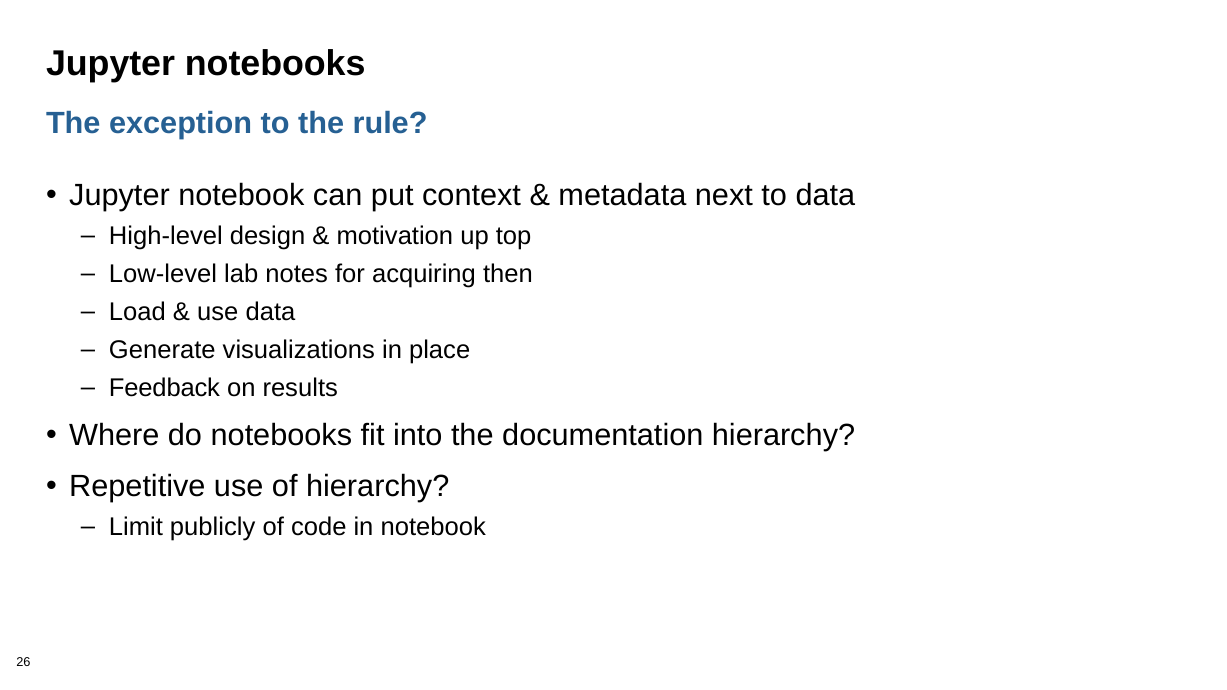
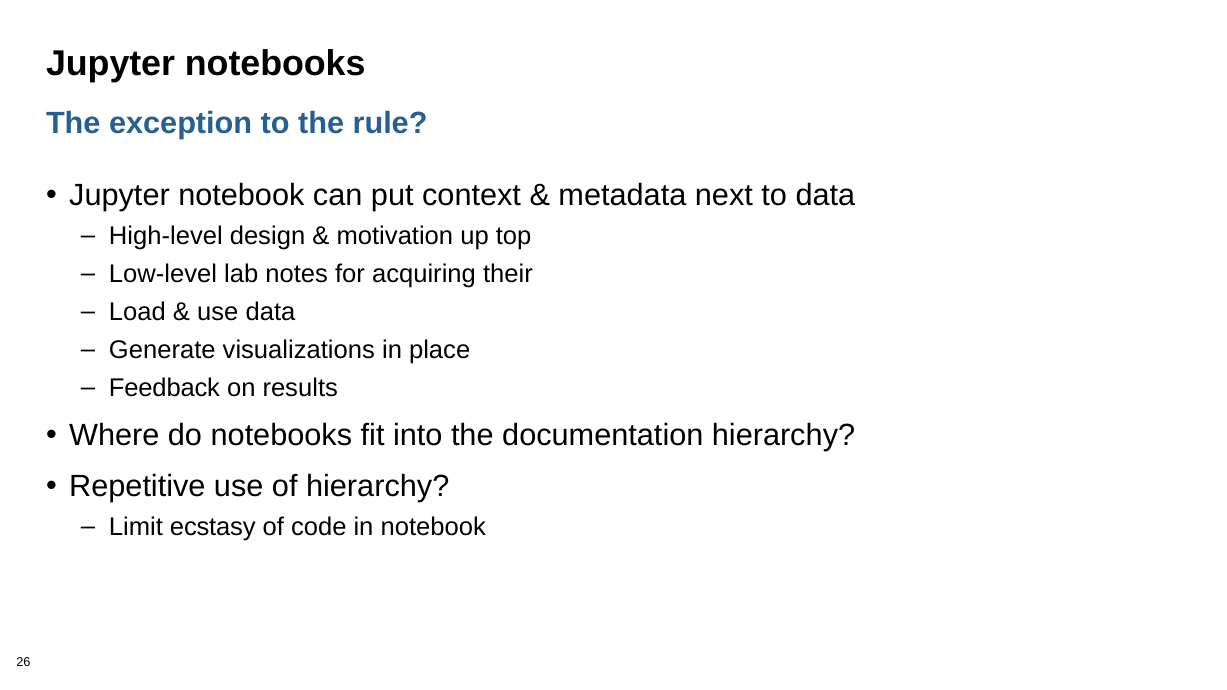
then: then -> their (508, 274)
publicly: publicly -> ecstasy (213, 528)
